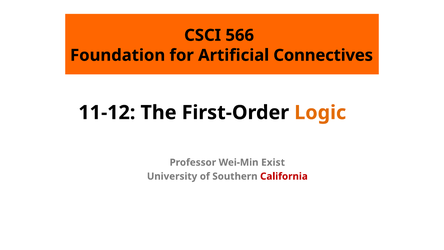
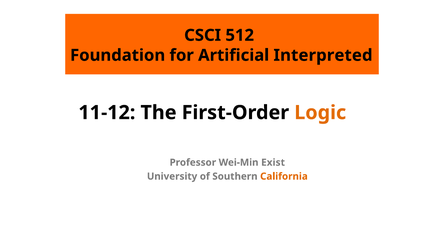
566: 566 -> 512 (240, 35)
Connectives: Connectives -> Interpreted (323, 55)
California colour: red -> orange (284, 176)
